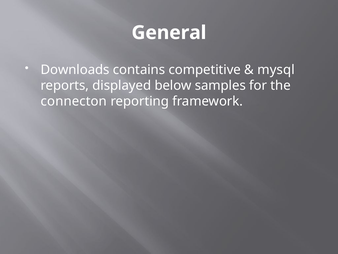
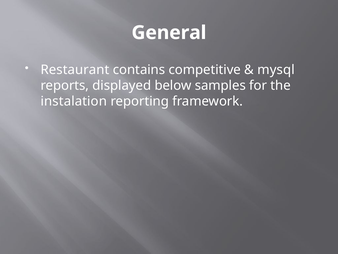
Downloads: Downloads -> Restaurant (75, 70)
connecton: connecton -> instalation (74, 101)
